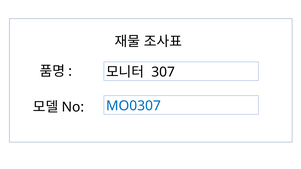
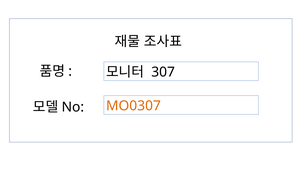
MO0307 colour: blue -> orange (133, 106)
